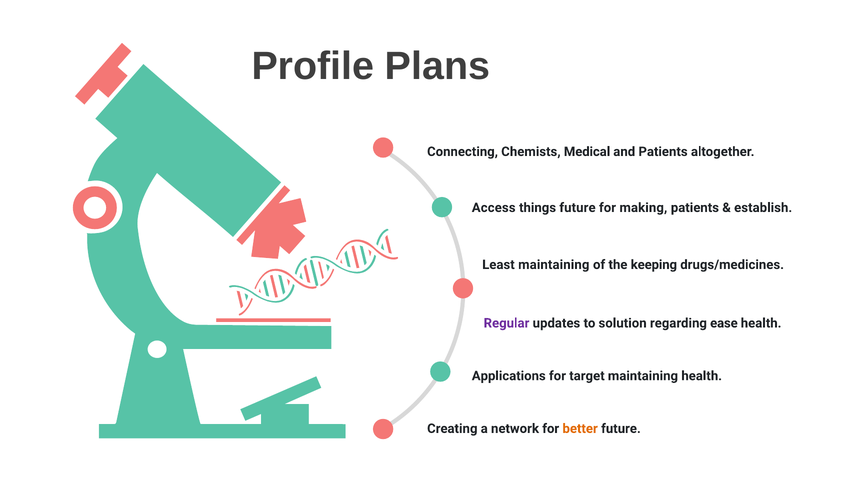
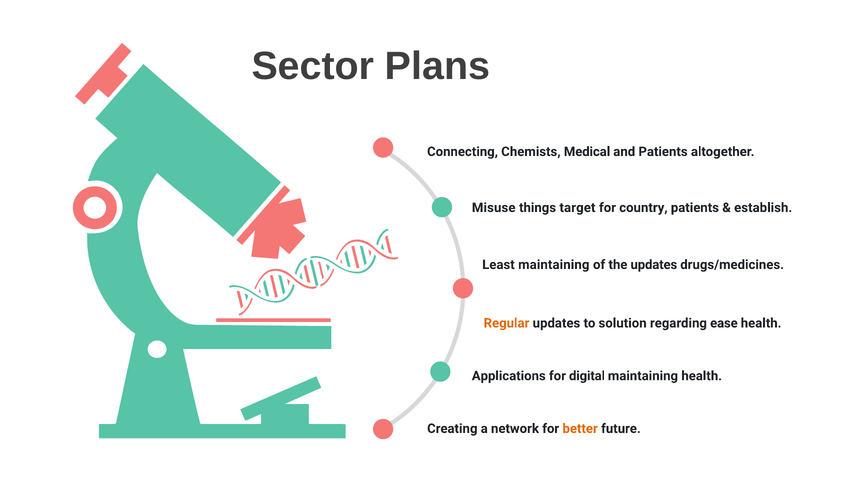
Profile: Profile -> Sector (313, 66)
Access: Access -> Misuse (494, 208)
things future: future -> target (577, 208)
making: making -> country (643, 208)
the keeping: keeping -> updates (654, 265)
Regular colour: purple -> orange (507, 323)
target: target -> digital (587, 376)
